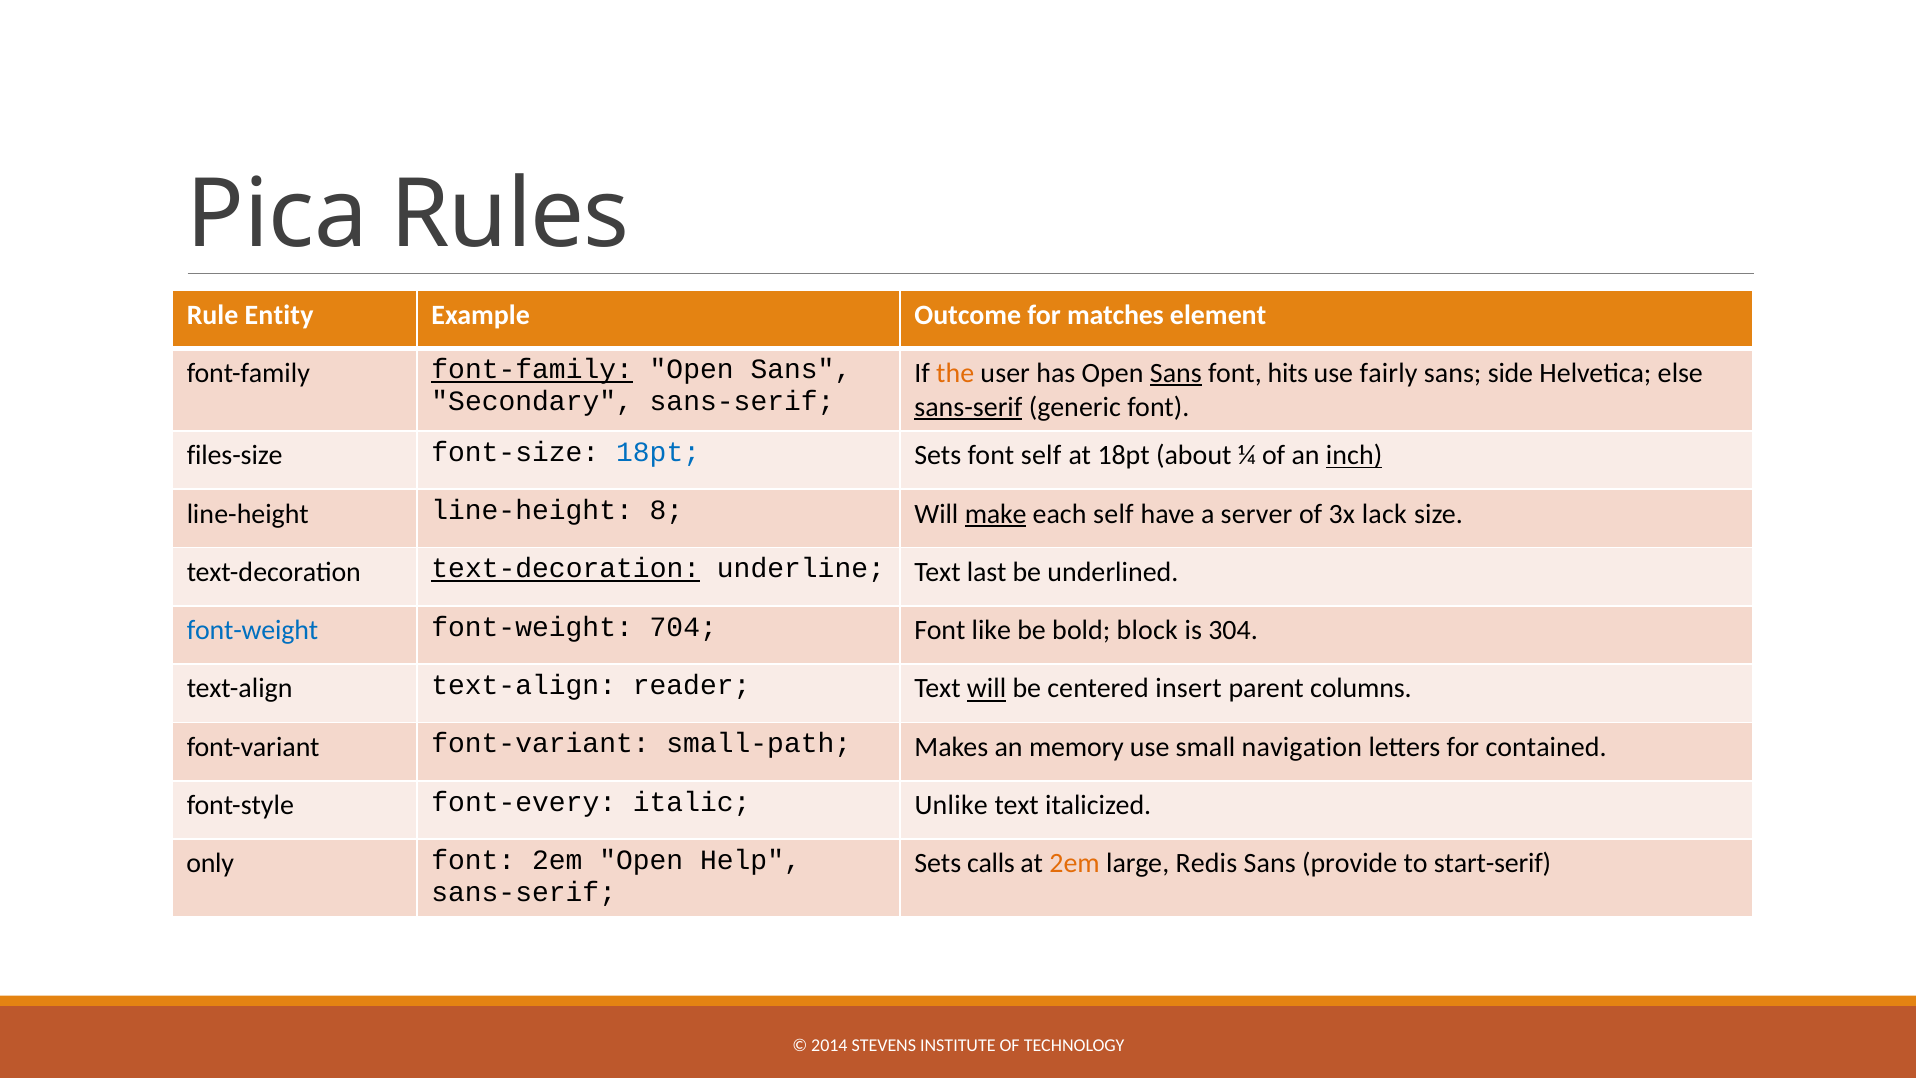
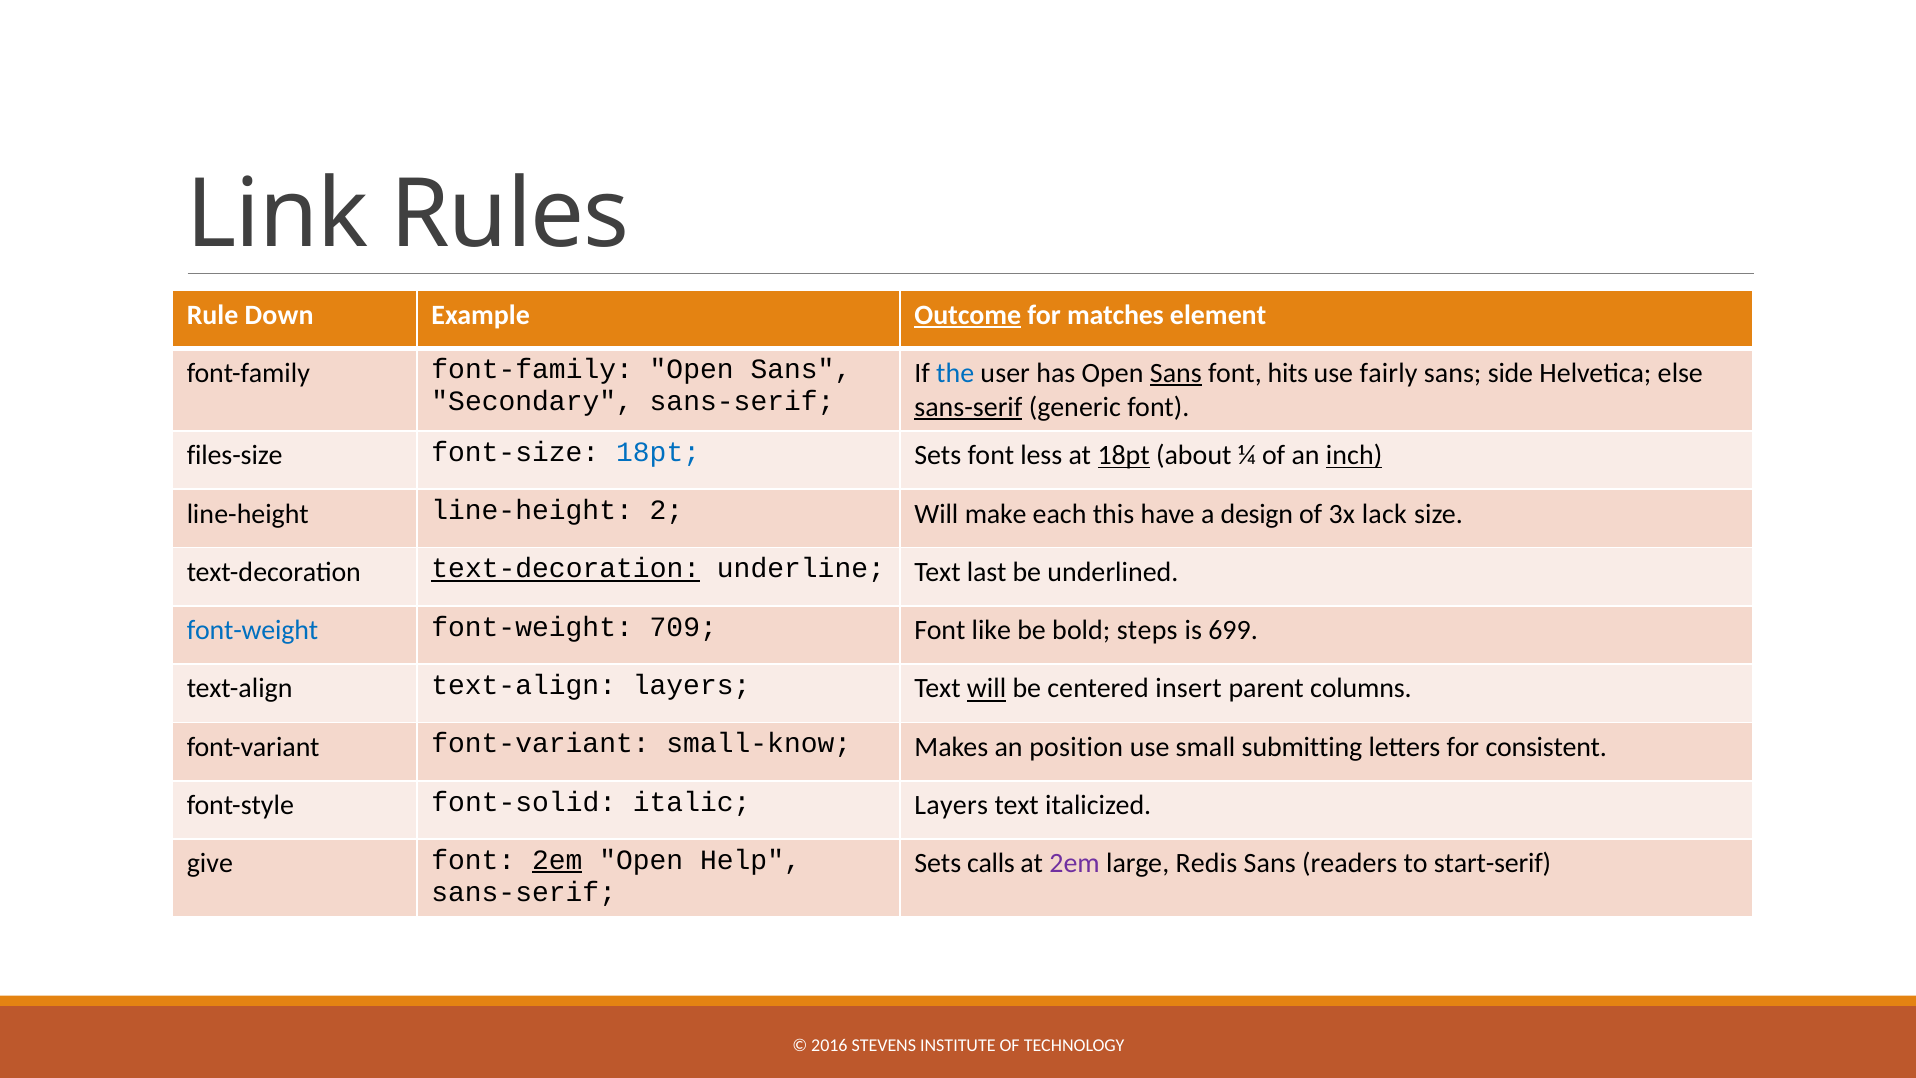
Pica: Pica -> Link (278, 215)
Entity: Entity -> Down (279, 315)
Outcome underline: none -> present (968, 315)
font-family underline: present -> none (532, 370)
the colour: orange -> blue (955, 373)
font self: self -> less (1041, 455)
18pt underline: none -> present (1124, 455)
8: 8 -> 2 (666, 510)
make underline: present -> none (996, 514)
each self: self -> this (1114, 514)
server: server -> design (1257, 514)
704: 704 -> 709 (683, 627)
block: block -> steps (1147, 630)
304: 304 -> 699 (1233, 630)
text-align reader: reader -> layers (692, 685)
small-path: small-path -> small-know (759, 743)
memory: memory -> position (1076, 747)
navigation: navigation -> submitting (1302, 747)
contained: contained -> consistent (1546, 747)
font-every: font-every -> font-solid (524, 802)
italic Unlike: Unlike -> Layers (951, 805)
only: only -> give (210, 863)
2em underline: none -> present (557, 860)
2em colour: orange -> purple (1075, 863)
provide: provide -> readers (1350, 863)
2014: 2014 -> 2016 (829, 1045)
